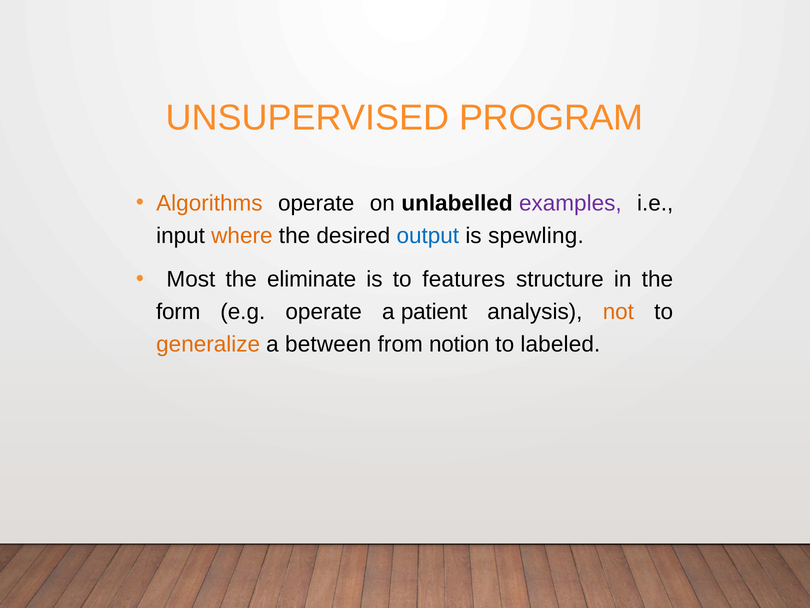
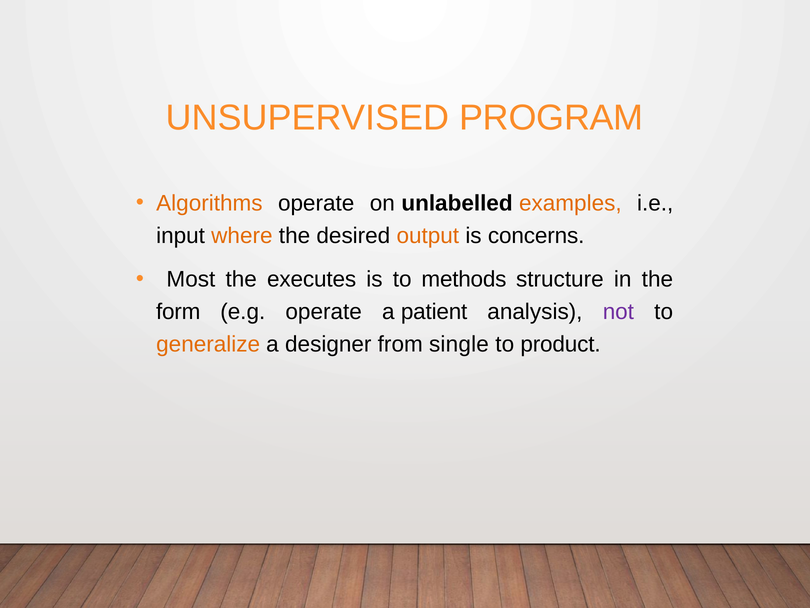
examples colour: purple -> orange (570, 203)
output colour: blue -> orange (428, 235)
spewling: spewling -> concerns (536, 235)
eliminate: eliminate -> executes (312, 279)
features: features -> methods (464, 279)
not colour: orange -> purple (618, 312)
between: between -> designer (328, 344)
notion: notion -> single (459, 344)
labeled: labeled -> product (561, 344)
